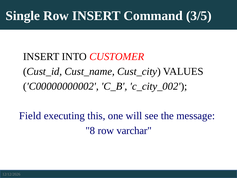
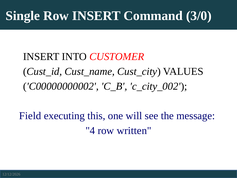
3/5: 3/5 -> 3/0 (199, 16)
8: 8 -> 4 (90, 130)
varchar: varchar -> written (134, 130)
